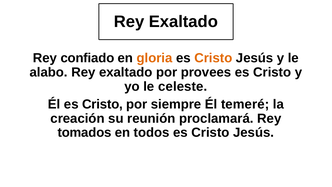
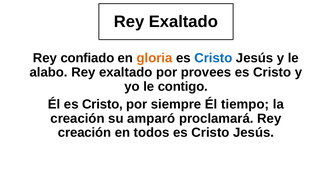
Cristo colour: orange -> blue (213, 58)
celeste: celeste -> contigo (183, 86)
temeré: temeré -> tiempo (245, 104)
reunión: reunión -> amparó (151, 118)
tomados: tomados -> creación (84, 132)
